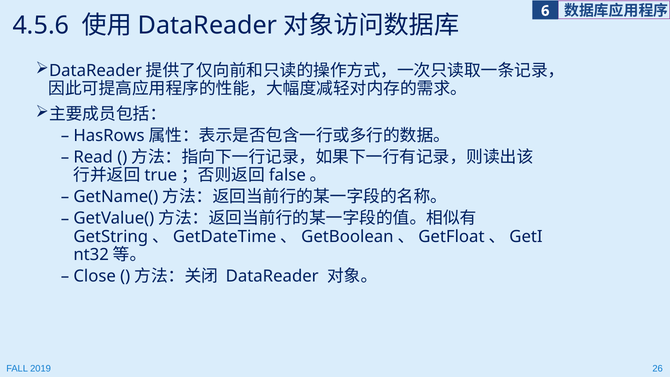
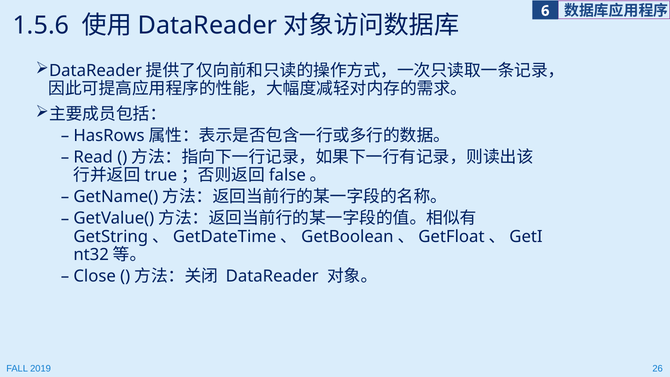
4.5.6: 4.5.6 -> 1.5.6 (41, 26)
